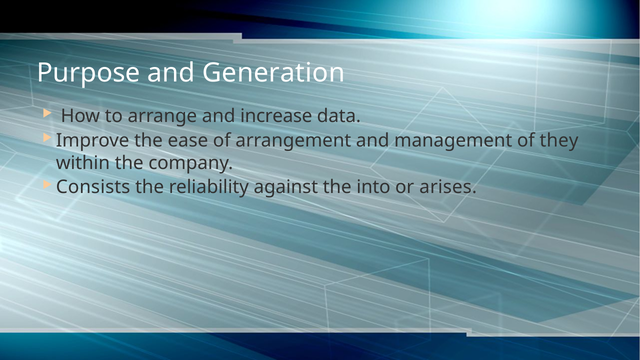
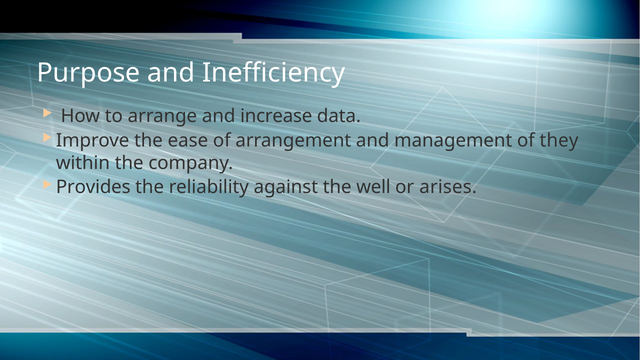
Generation: Generation -> Inefficiency (274, 73)
Consists: Consists -> Provides (93, 187)
into: into -> well (373, 187)
